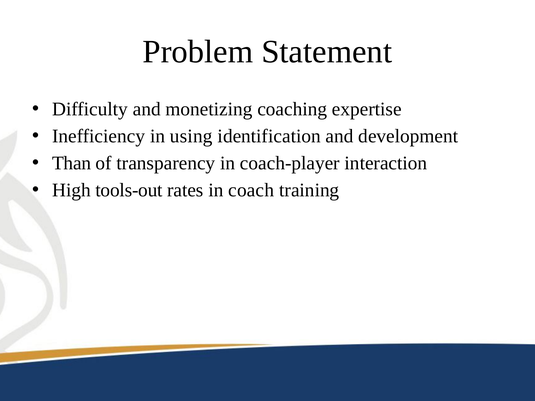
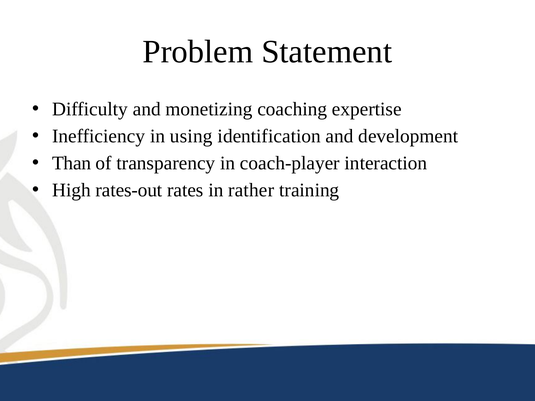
tools-out: tools-out -> rates-out (129, 190)
coach: coach -> rather (251, 190)
